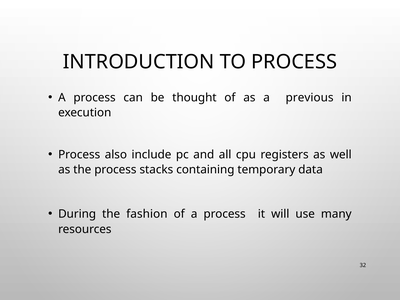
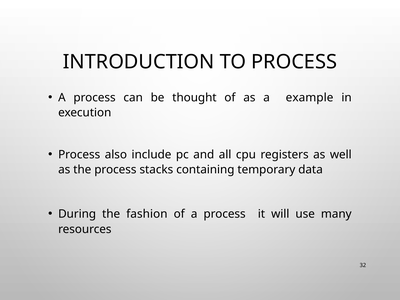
previous: previous -> example (310, 98)
